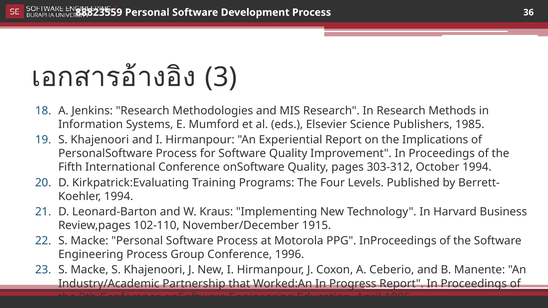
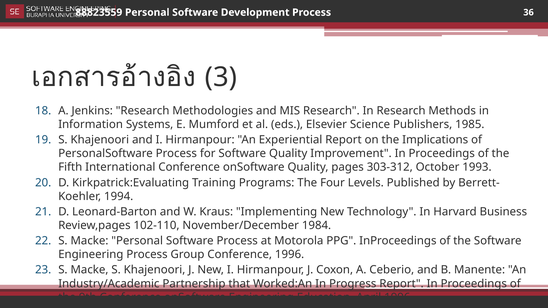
October 1994: 1994 -> 1993 (477, 167)
1915: 1915 -> 1984 (317, 226)
